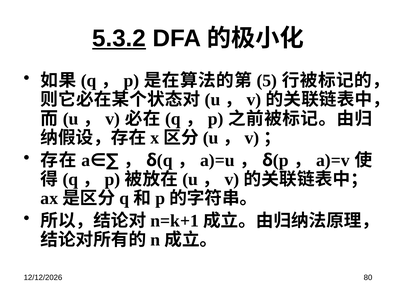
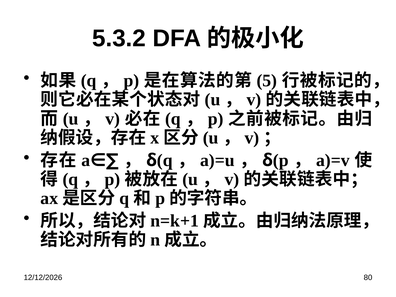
5.3.2 underline: present -> none (119, 38)
